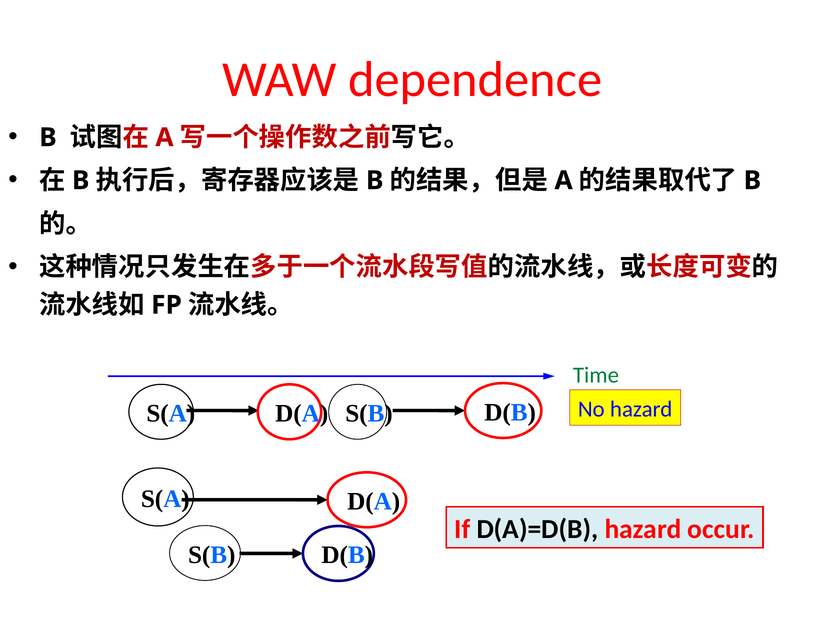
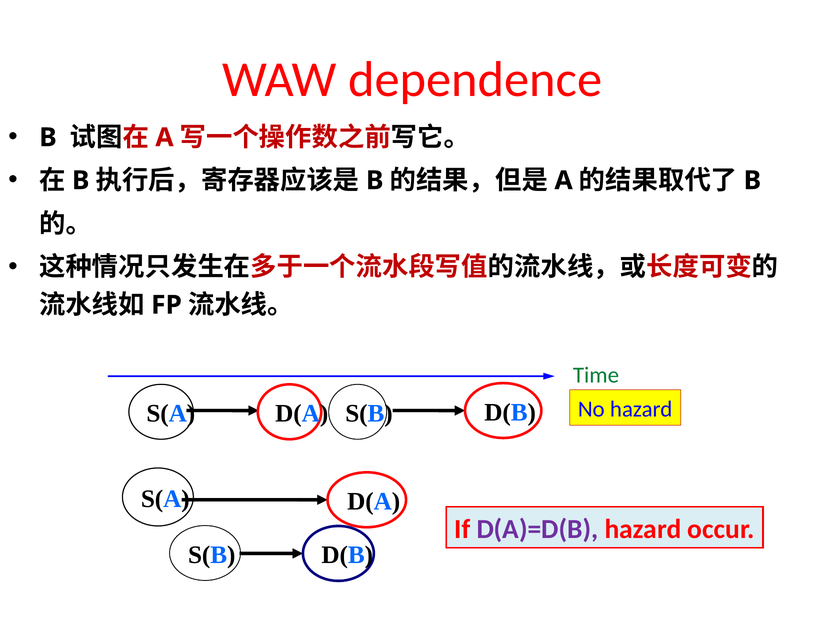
D(A)=D(B colour: black -> purple (537, 530)
